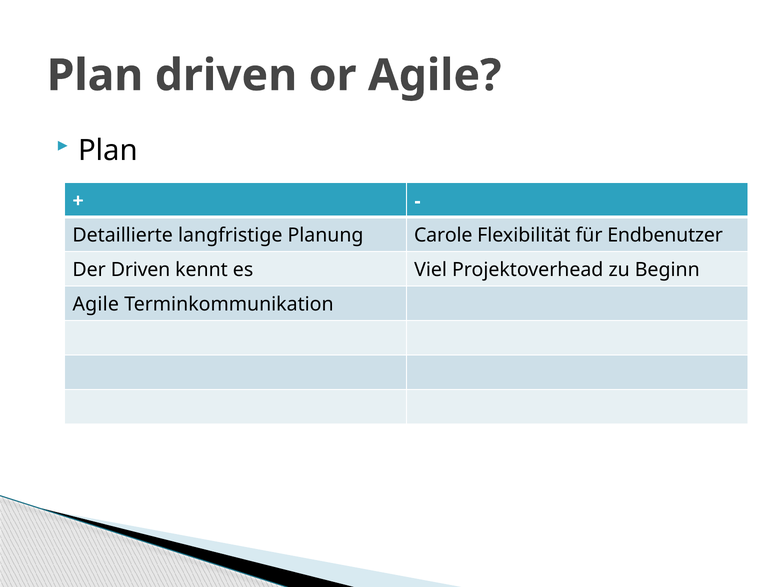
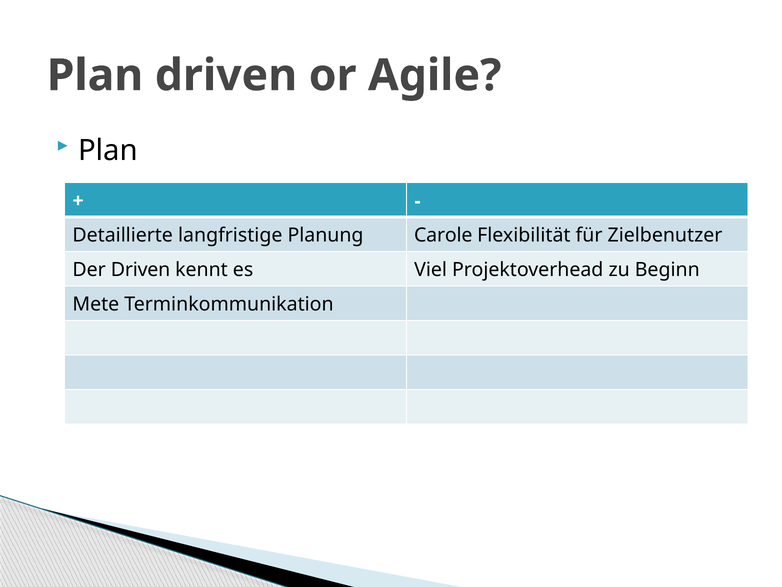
Endbenutzer: Endbenutzer -> Zielbenutzer (665, 235)
Agile: Agile -> Mete (96, 304)
